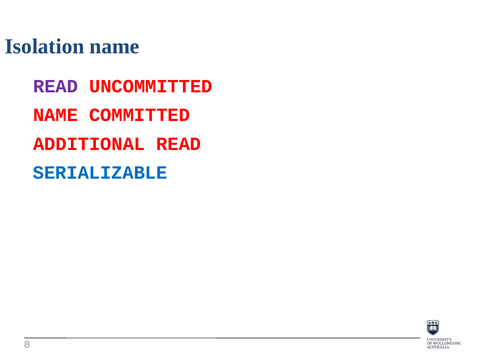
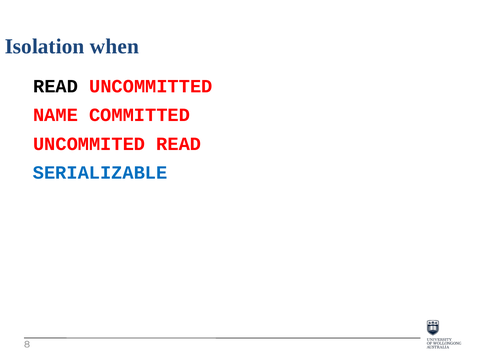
Isolation name: name -> when (114, 46)
READ colour: purple -> black (56, 86)
ADDITIONAL: ADDITIONAL -> UNCOMMITED (89, 144)
